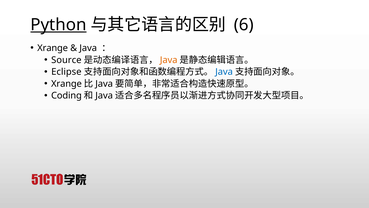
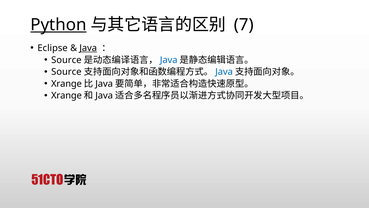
6: 6 -> 7 (244, 25)
Xrange: Xrange -> Eclipse (53, 48)
Java underline: none -> present (88, 48)
Java colour: orange -> blue (169, 60)
Eclipse: Eclipse -> Source (66, 72)
Coding: Coding -> Xrange (66, 95)
